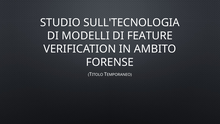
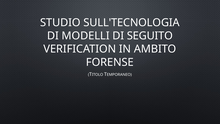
FEATURE: FEATURE -> SEGUITO (150, 36)
